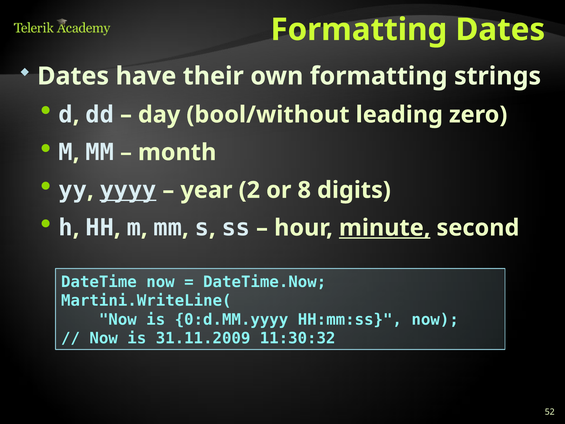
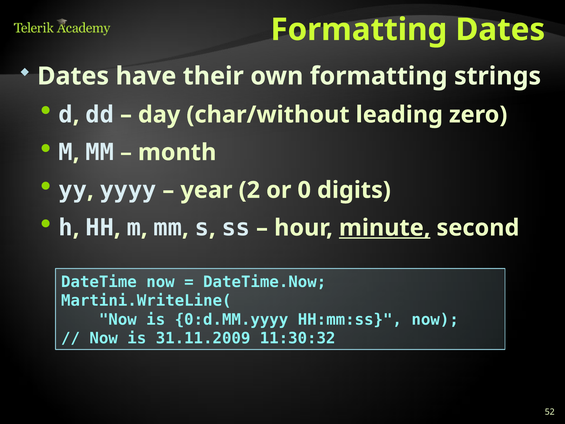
bool/without: bool/without -> char/without (268, 115)
yyyy underline: present -> none (128, 190)
8: 8 -> 0 (304, 190)
